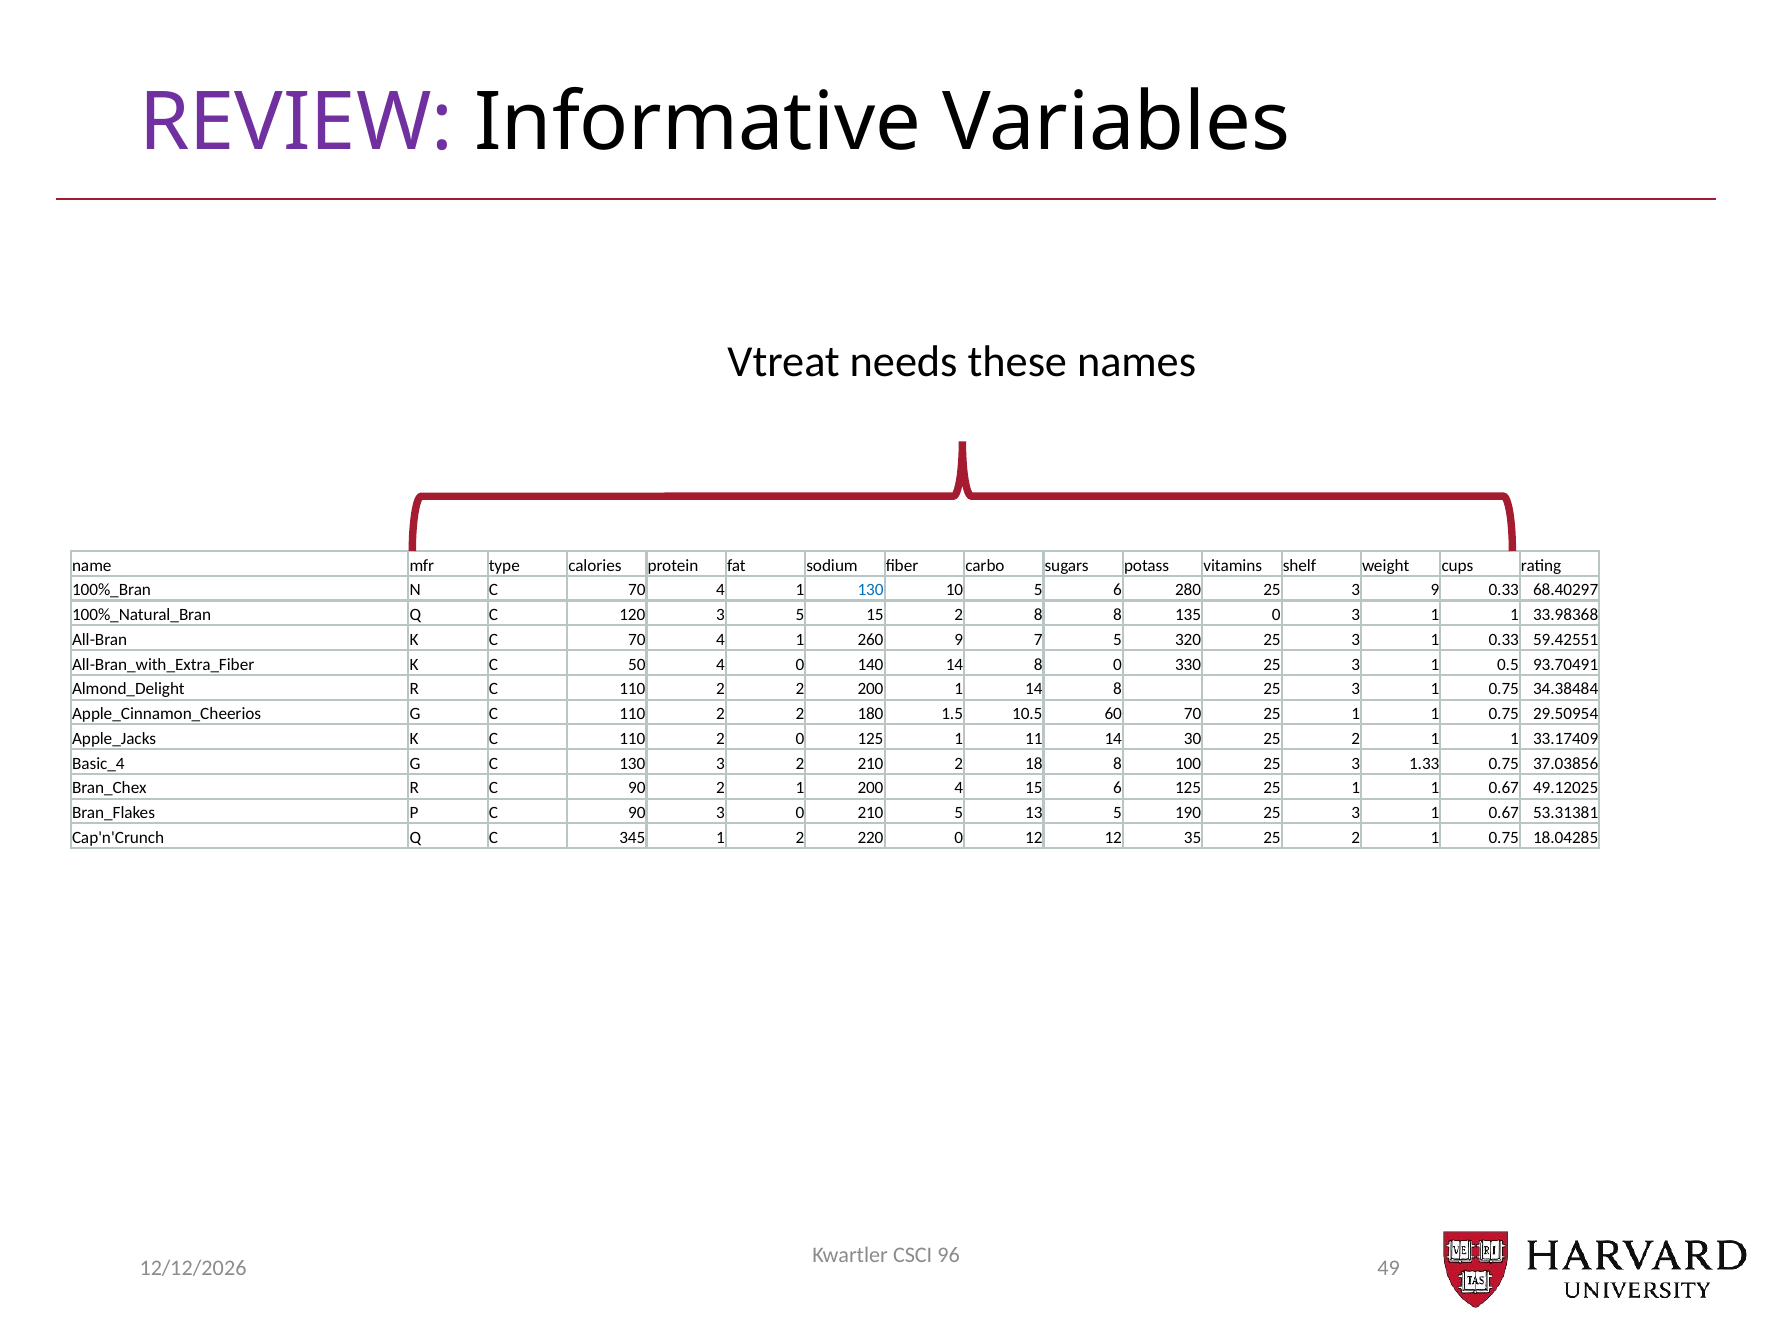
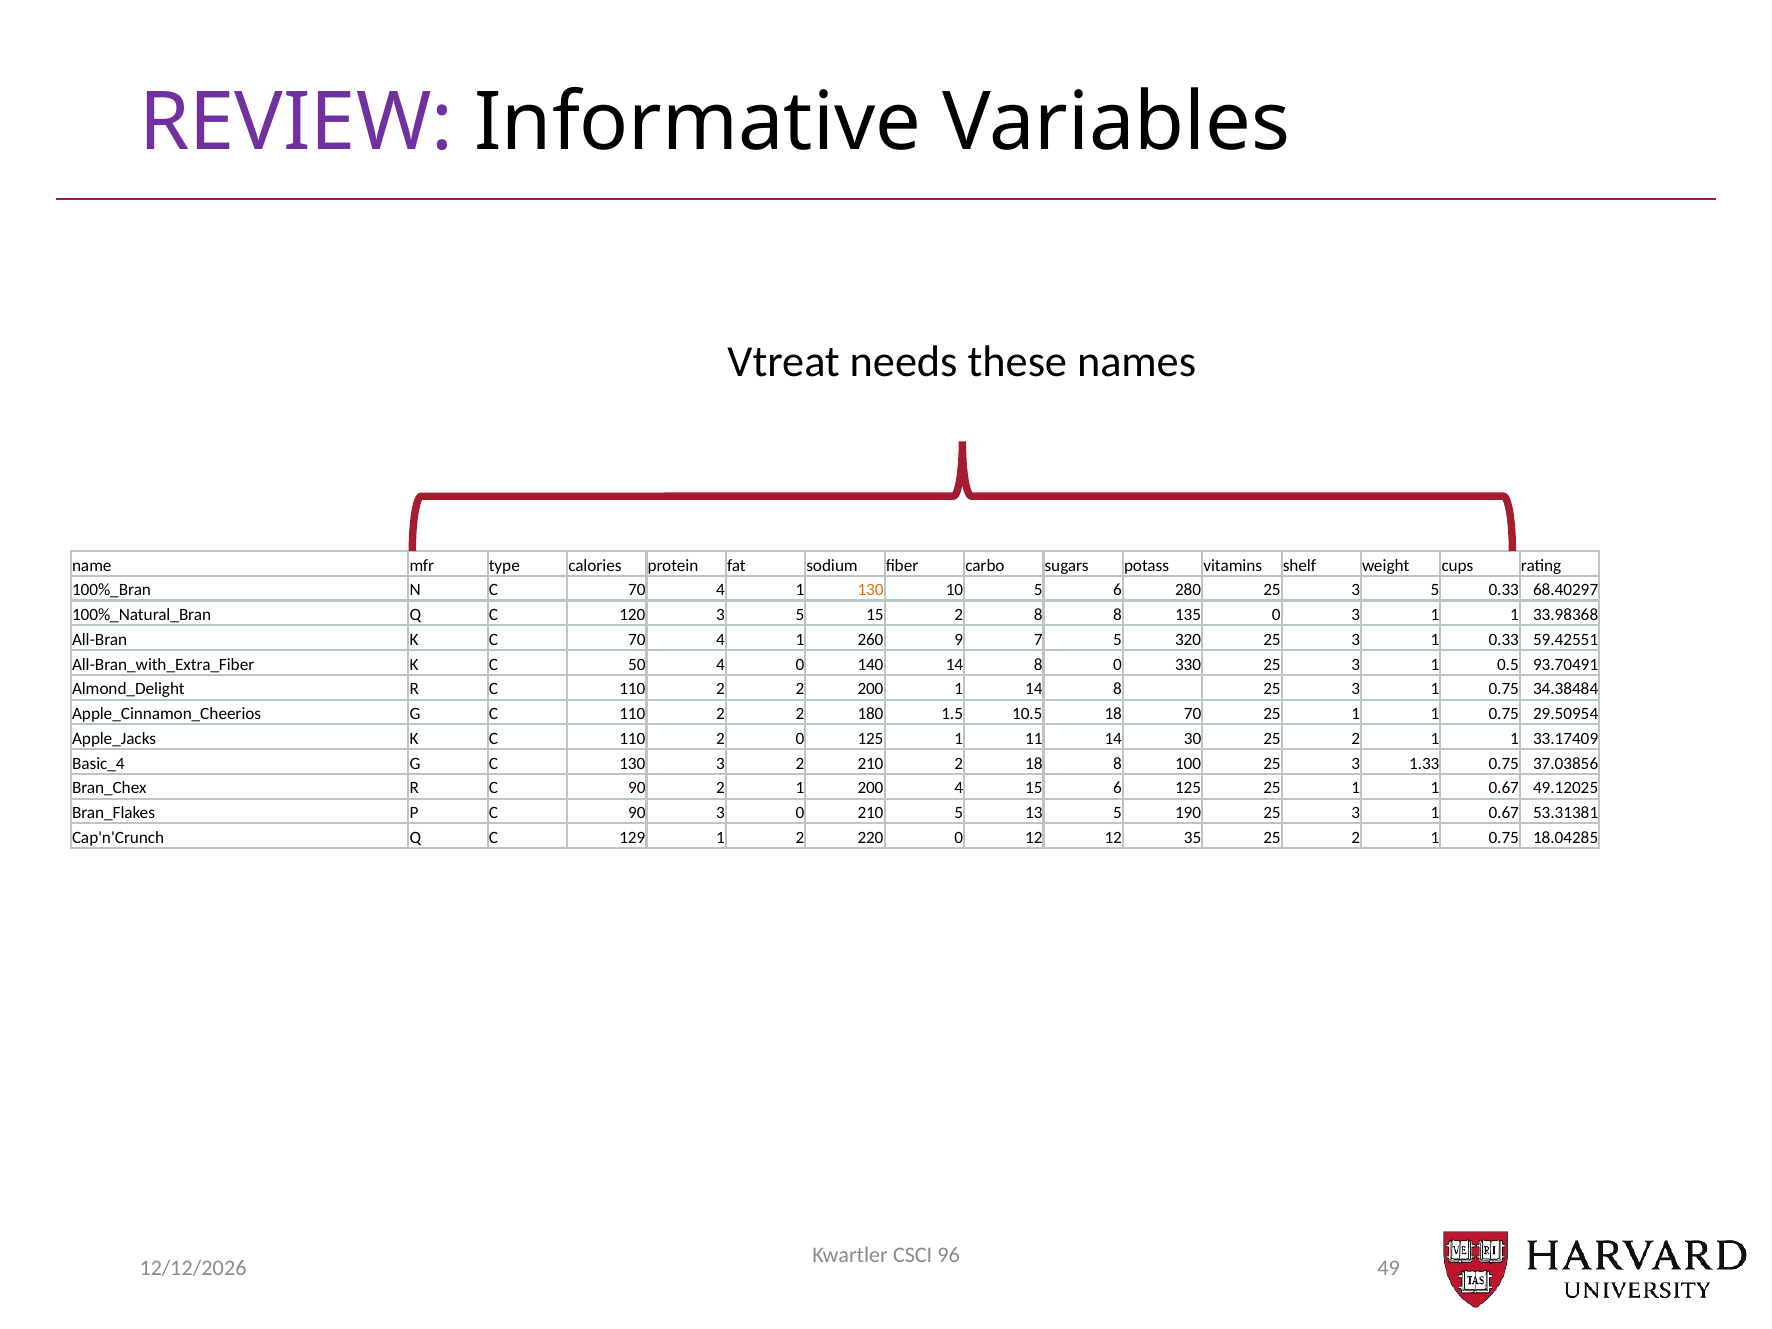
130 colour: blue -> orange (871, 590)
25 3 9: 9 -> 5 (1435, 590)
10.5 60: 60 -> 18 (1113, 714)
345: 345 -> 129 (632, 838)
